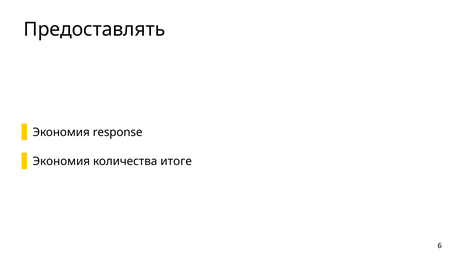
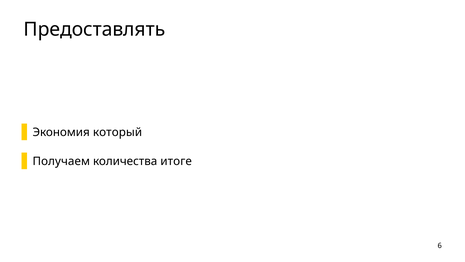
response: response -> который (118, 132)
Экономия: Экономия -> Получаем (61, 161)
